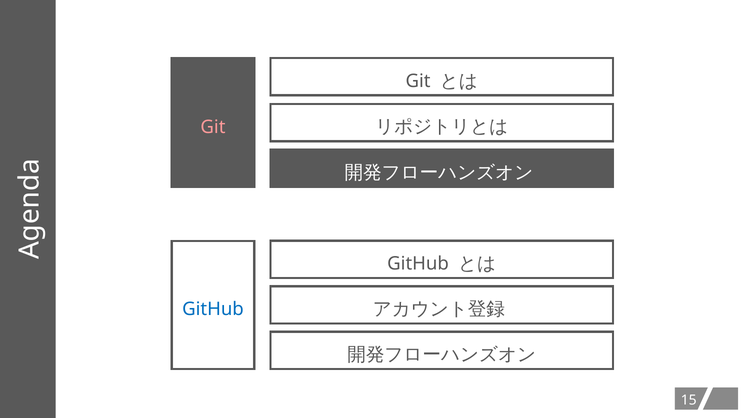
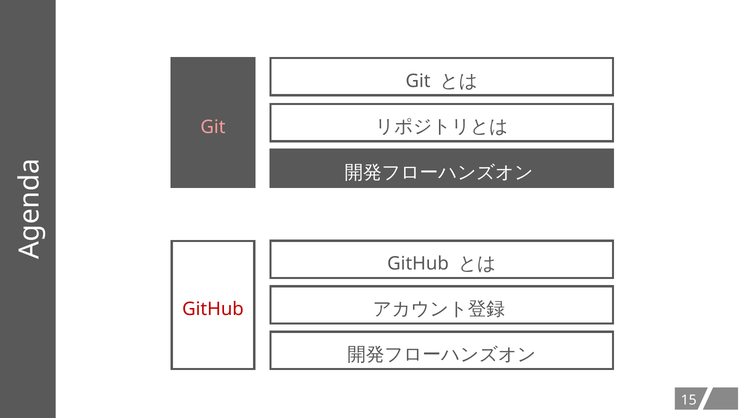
GitHub colour: blue -> red (213, 309)
